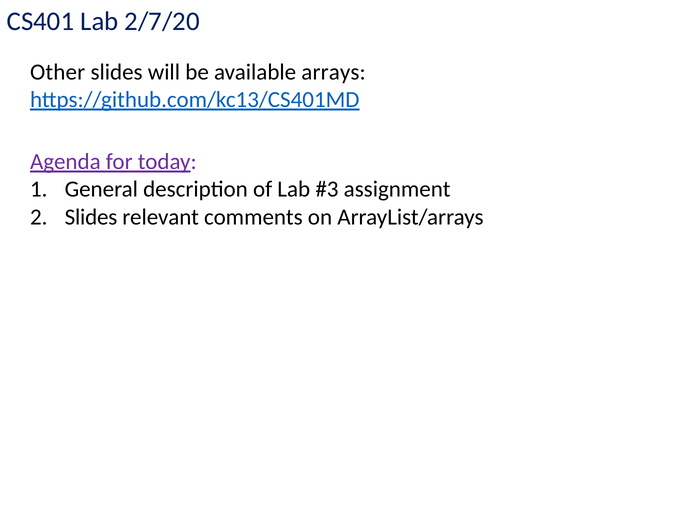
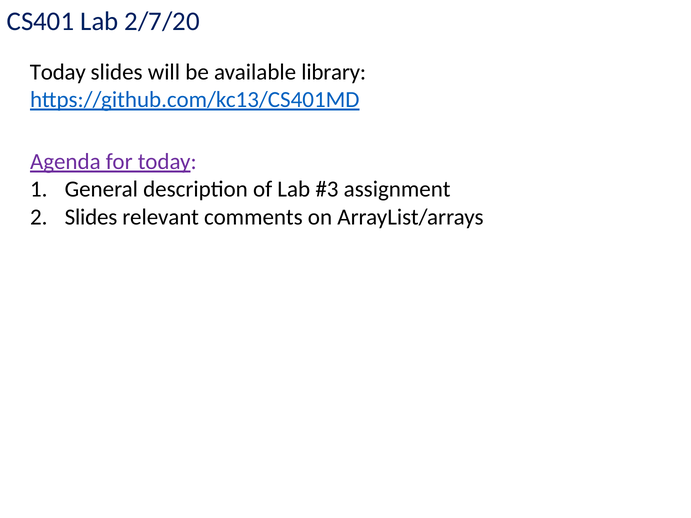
Other: Other -> Today (58, 72)
arrays: arrays -> library (334, 72)
